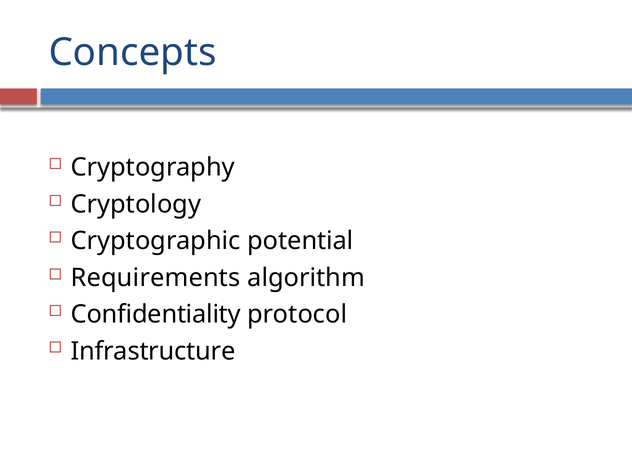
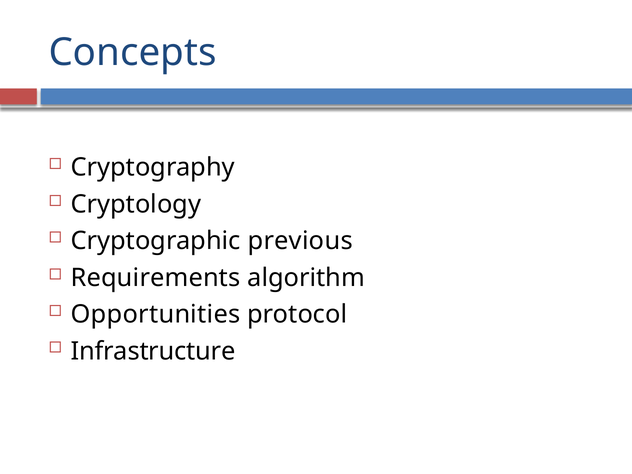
potential: potential -> previous (300, 241)
Confidentiality: Confidentiality -> Opportunities (156, 314)
